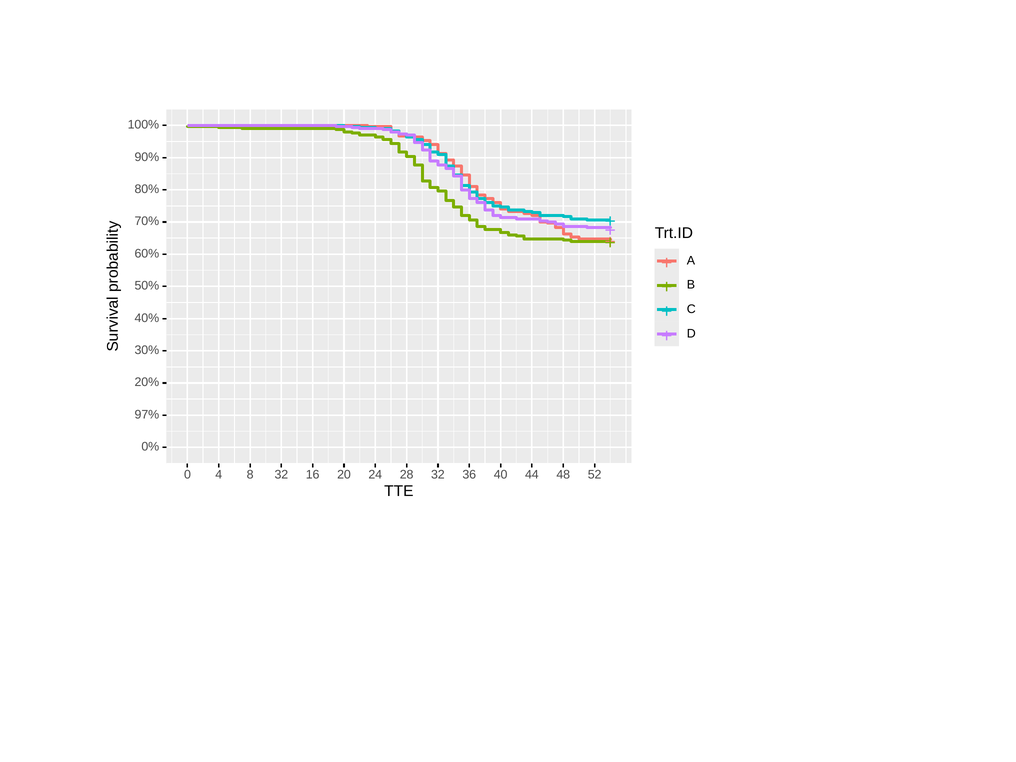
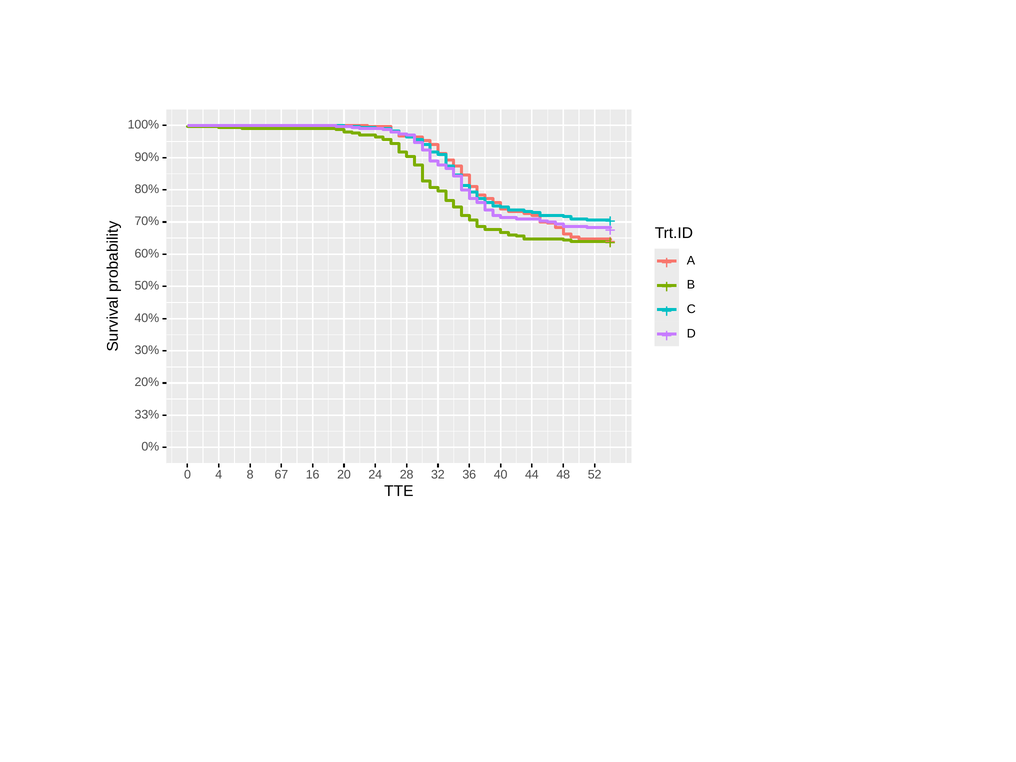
97%: 97% -> 33% (147, 415)
8 32: 32 -> 67 (281, 475)
